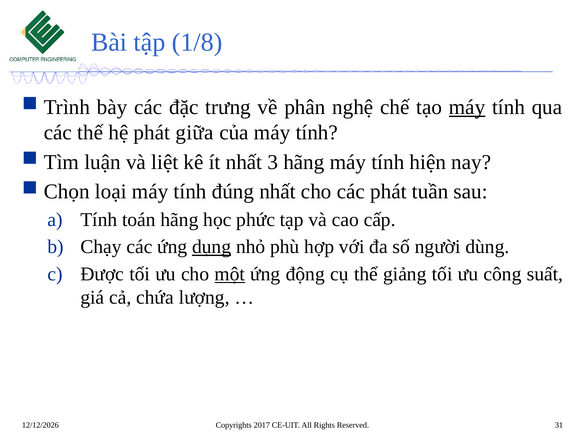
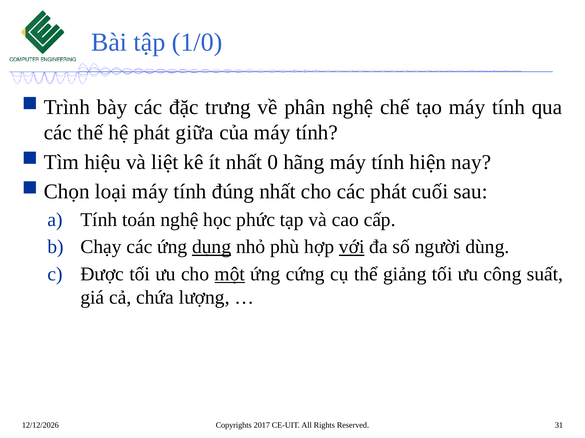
1/8: 1/8 -> 1/0 (197, 42)
máy underline: present -> none (467, 107)
luận: luận -> hiệu (103, 162)
3: 3 -> 0 (273, 162)
tuần: tuần -> cuối (430, 192)
toán hãng: hãng -> nghệ (180, 220)
với underline: none -> present (352, 247)
động: động -> cứng (305, 275)
